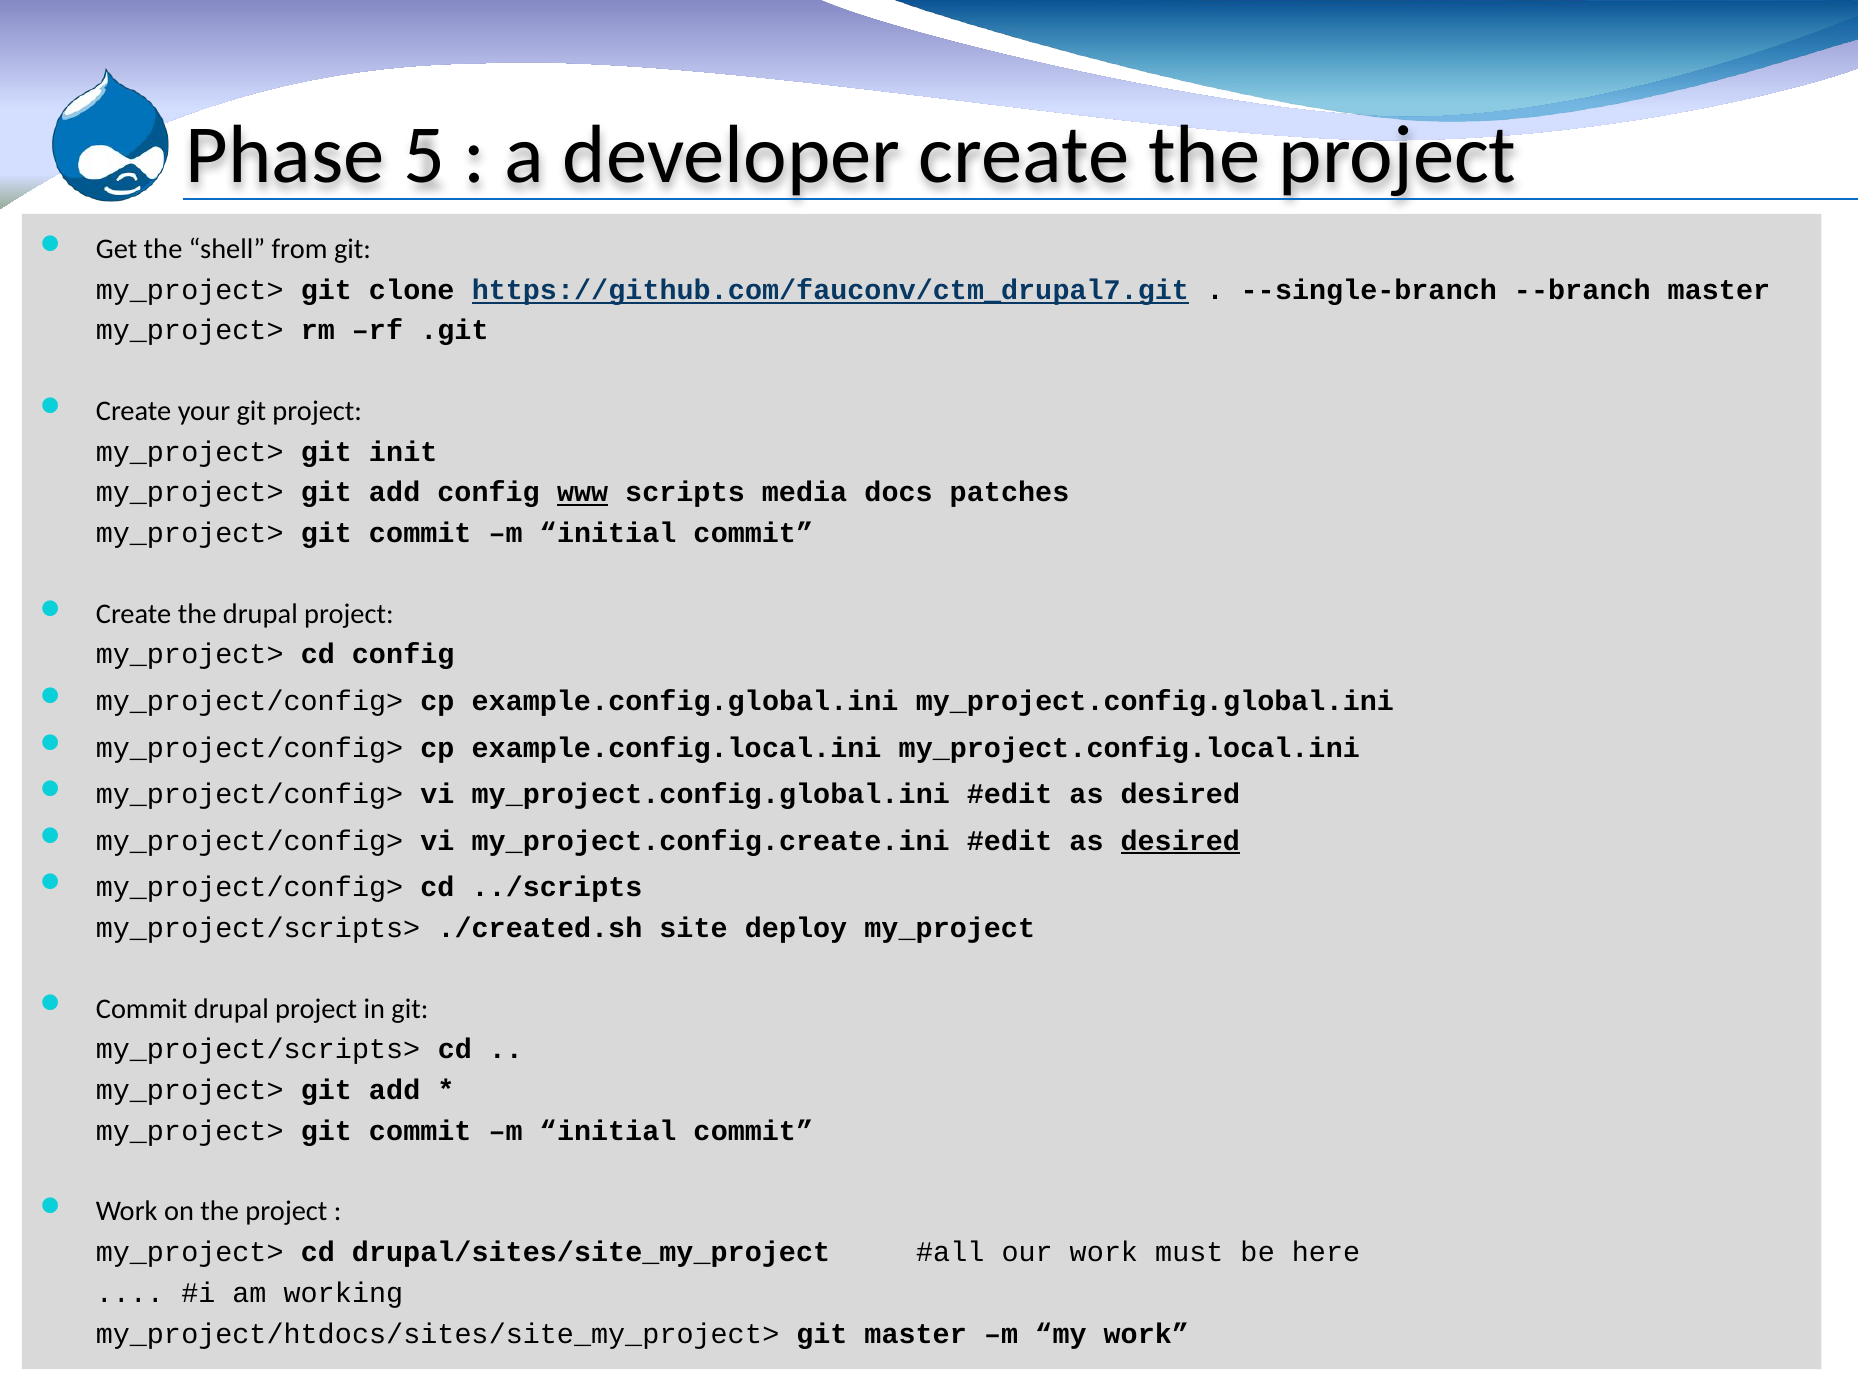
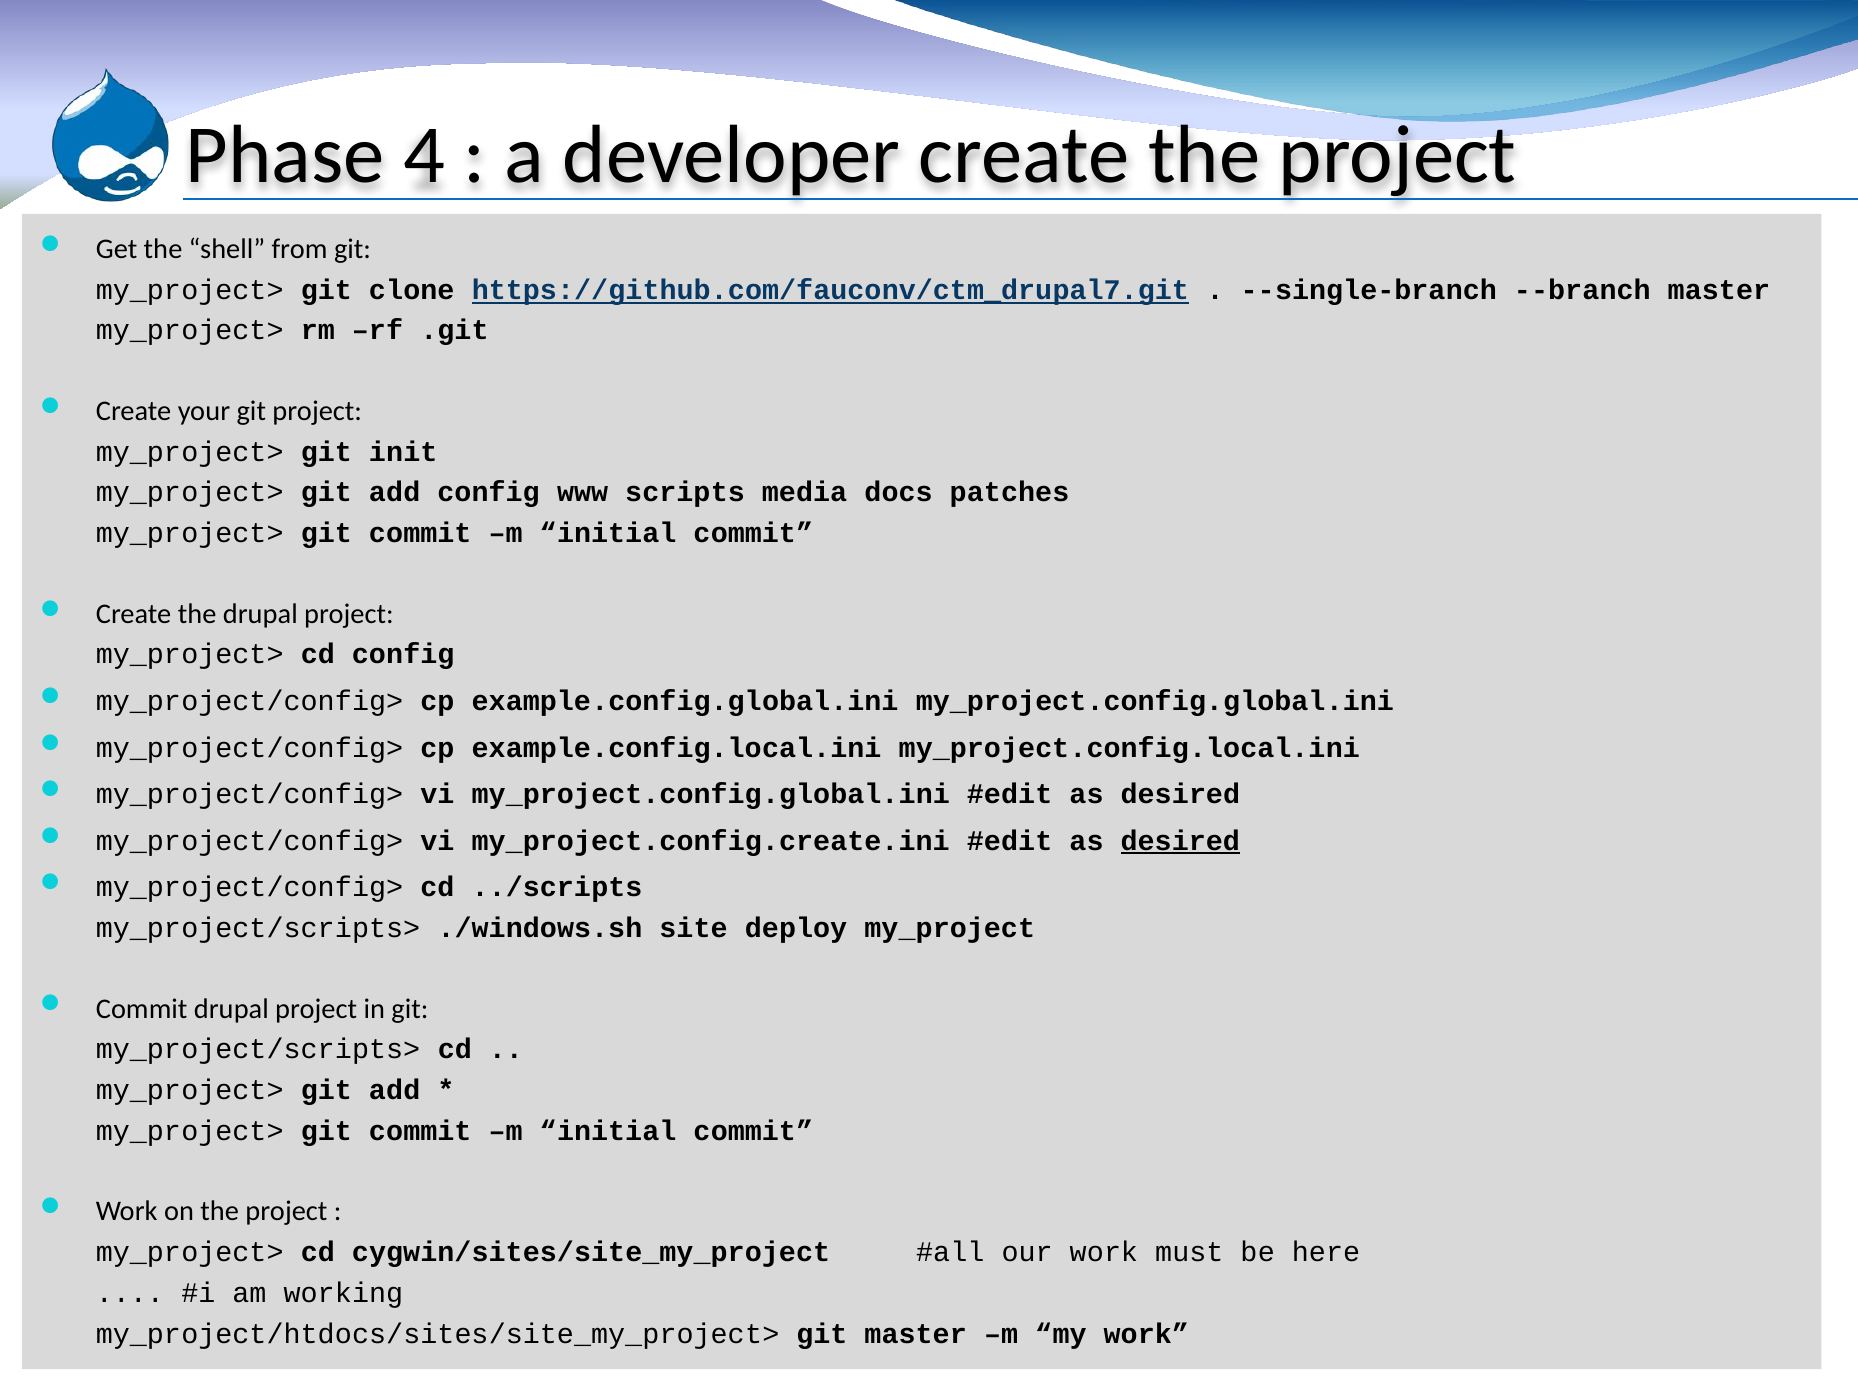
5: 5 -> 4 (424, 155)
www underline: present -> none (583, 493)
./created.sh: ./created.sh -> ./windows.sh (540, 929)
drupal/sites/site_my_project: drupal/sites/site_my_project -> cygwin/sites/site_my_project (591, 1253)
